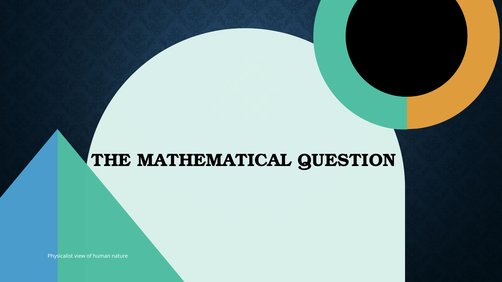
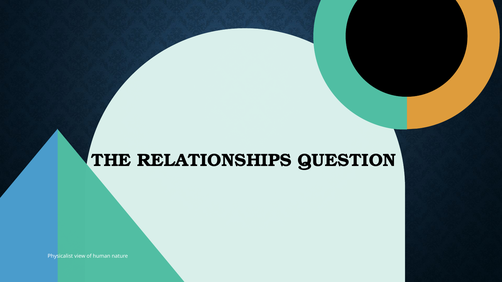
MATHEMATICAL: MATHEMATICAL -> RELATIONSHIPS (214, 161)
